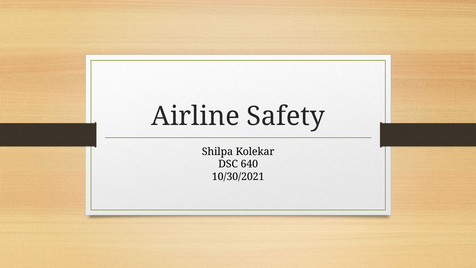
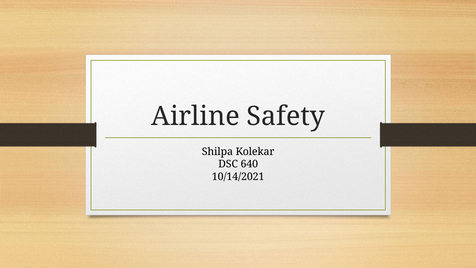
10/30/2021: 10/30/2021 -> 10/14/2021 (238, 177)
